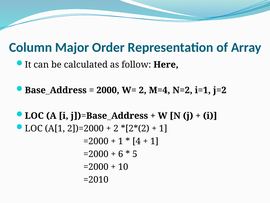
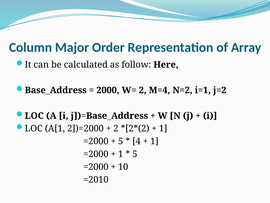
1: 1 -> 5 (121, 141)
6: 6 -> 1 (121, 154)
